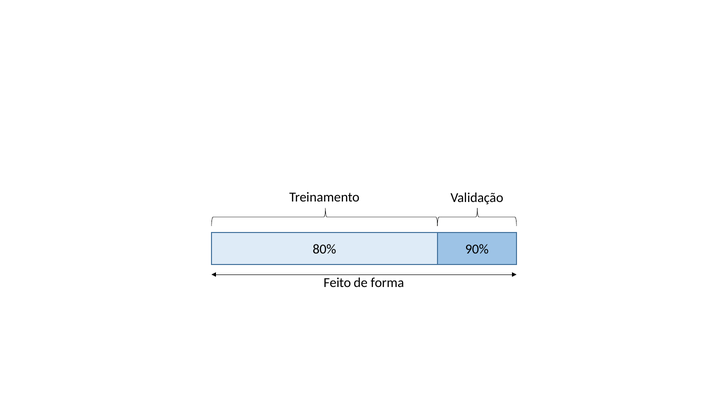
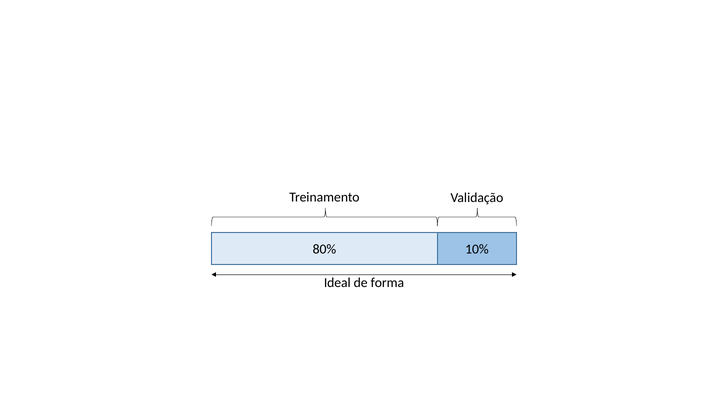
90%: 90% -> 10% (477, 249)
Feito: Feito -> Ideal (337, 282)
